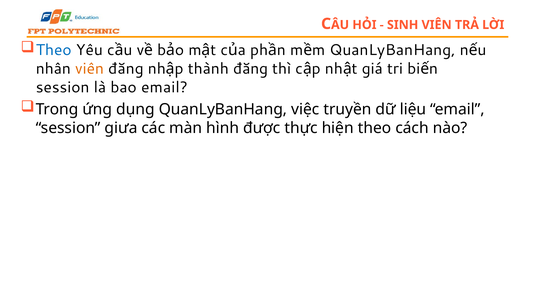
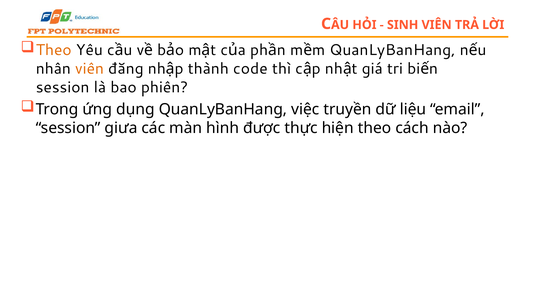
Theo colour: blue -> orange (54, 50)
thành đăng: đăng -> code (250, 69)
bao email: email -> phiên (165, 87)
